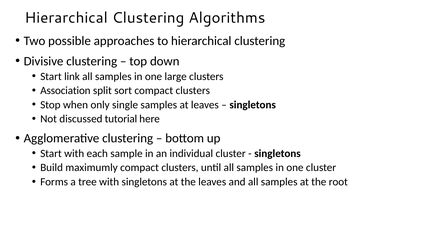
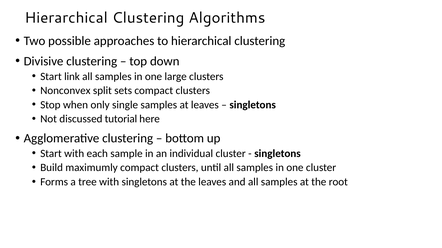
Association: Association -> Nonconvex (65, 91)
sort: sort -> sets (123, 91)
